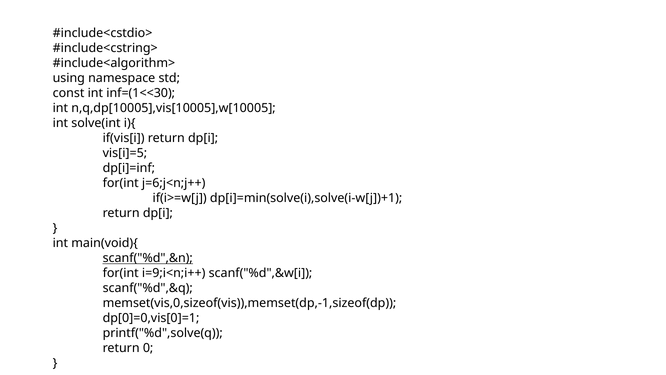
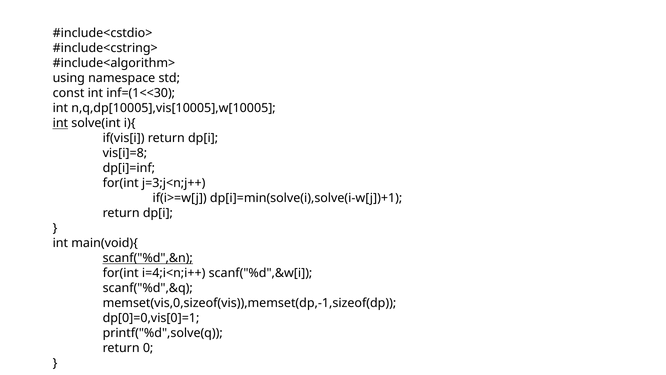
int underline: none -> present (60, 123)
vis[i]=5: vis[i]=5 -> vis[i]=8 (125, 153)
j=6;j<n;j++: j=6;j<n;j++ -> j=3;j<n;j++ (174, 183)
i=9;i<n;i++: i=9;i<n;i++ -> i=4;i<n;i++ (174, 273)
